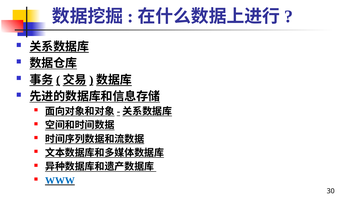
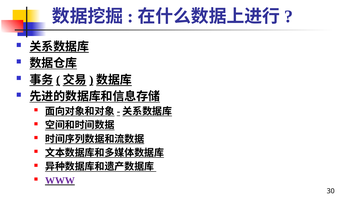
WWW colour: blue -> purple (60, 181)
